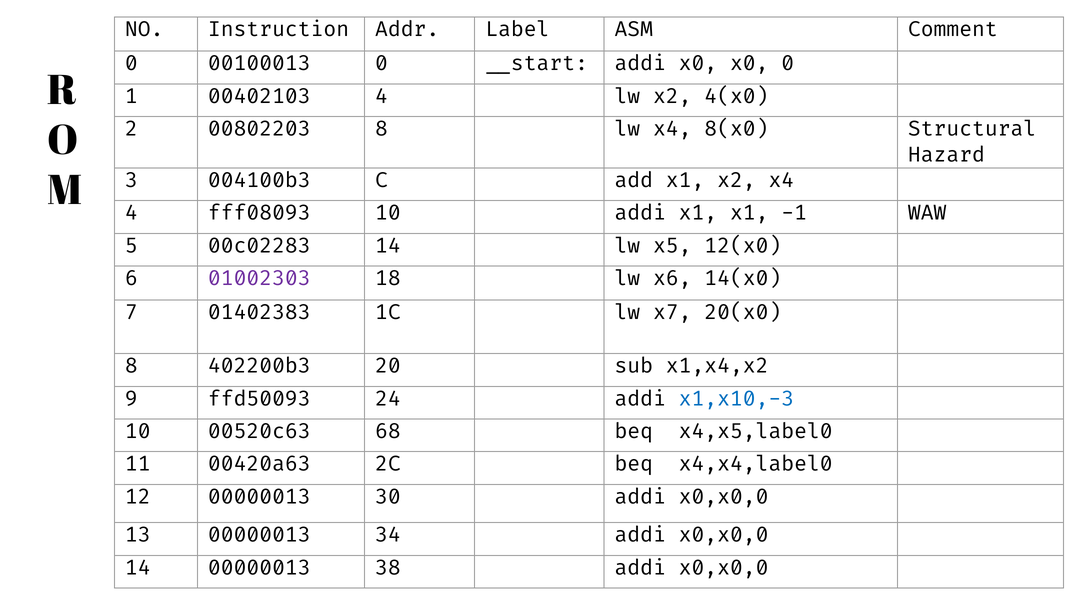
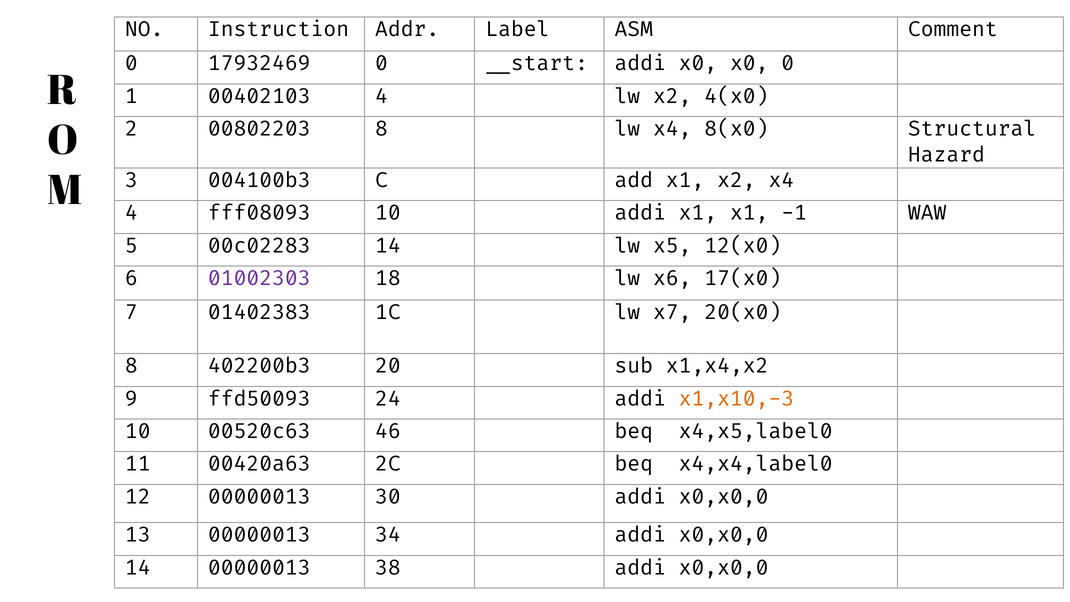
00100013: 00100013 -> 17932469 (259, 64)
14(x0: 14(x0 -> 17(x0 (743, 278)
x1,x10,-3 colour: blue -> orange (736, 399)
68: 68 -> 46 (388, 431)
